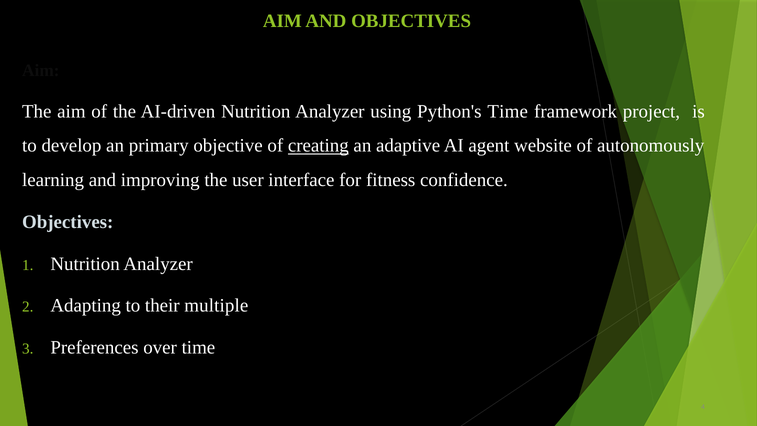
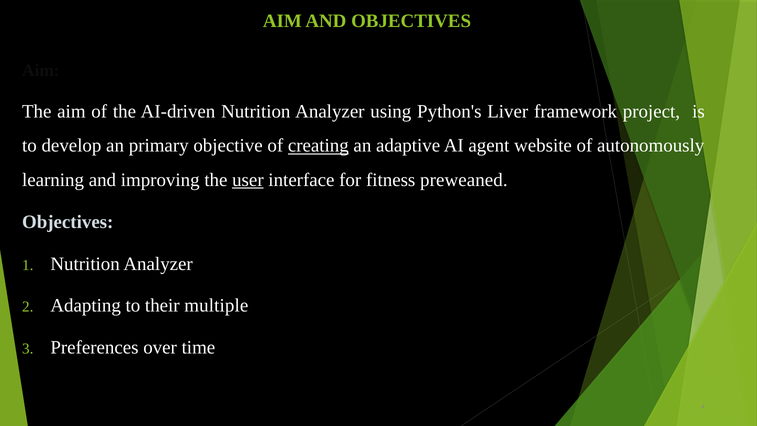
Python's Time: Time -> Liver (508, 112)
user underline: none -> present (248, 180)
confidence: confidence -> preweaned (464, 180)
